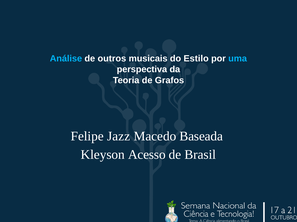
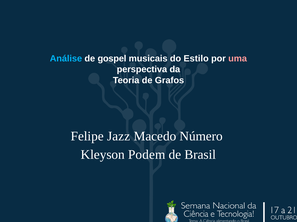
outros: outros -> gospel (112, 59)
uma colour: light blue -> pink (238, 59)
Baseada: Baseada -> Número (201, 137)
Acesso: Acesso -> Podem (147, 155)
